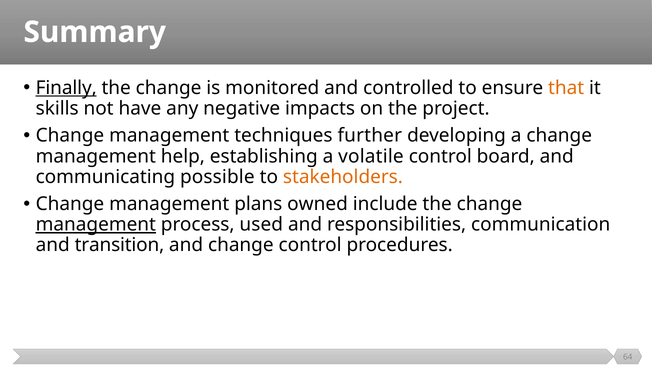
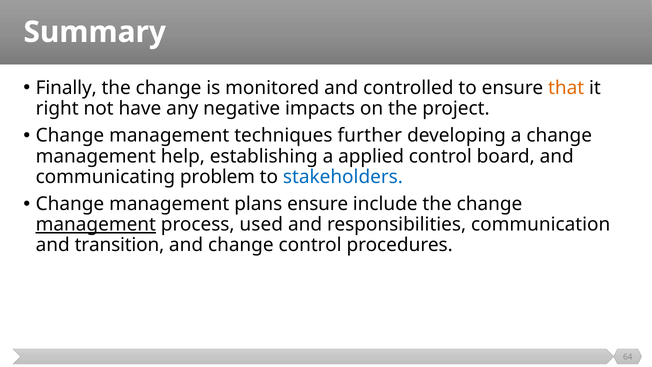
Finally underline: present -> none (66, 88)
skills: skills -> right (57, 108)
volatile: volatile -> applied (371, 156)
possible: possible -> problem (217, 177)
stakeholders colour: orange -> blue (343, 177)
plans owned: owned -> ensure (318, 204)
